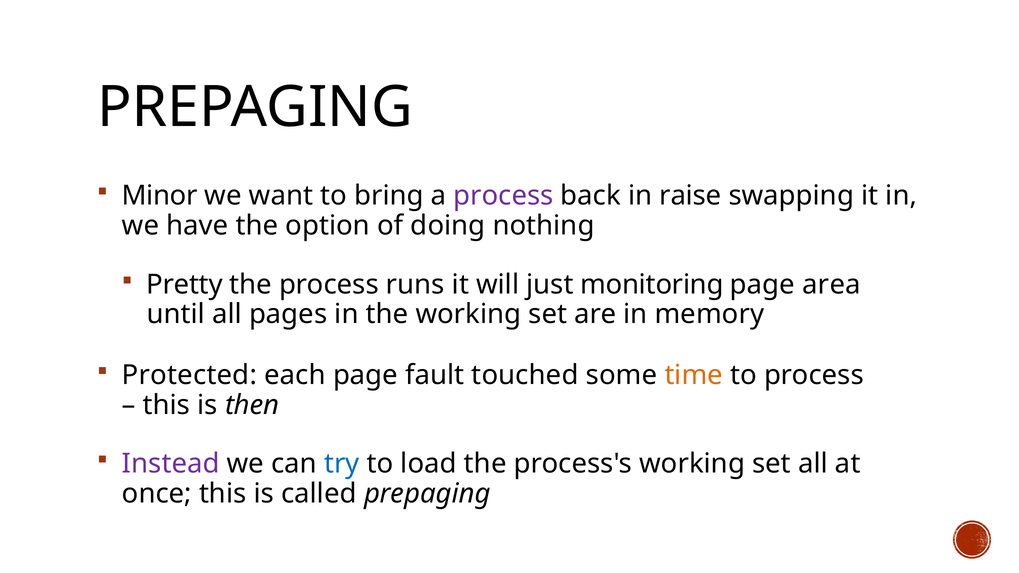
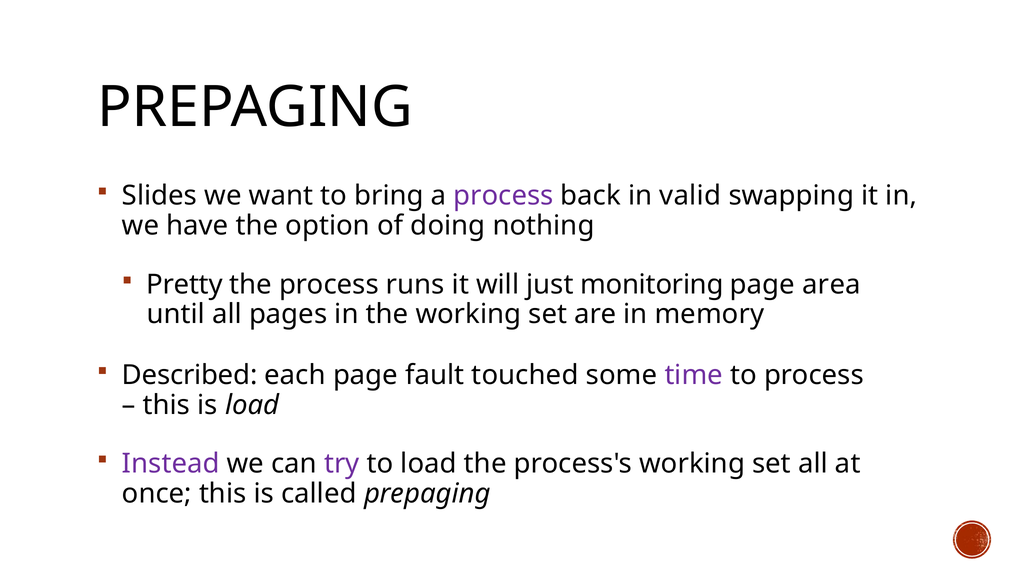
Minor: Minor -> Slides (160, 196)
raise: raise -> valid (690, 196)
Protected: Protected -> Described (190, 375)
time colour: orange -> purple (694, 375)
is then: then -> load (252, 405)
try colour: blue -> purple (342, 464)
